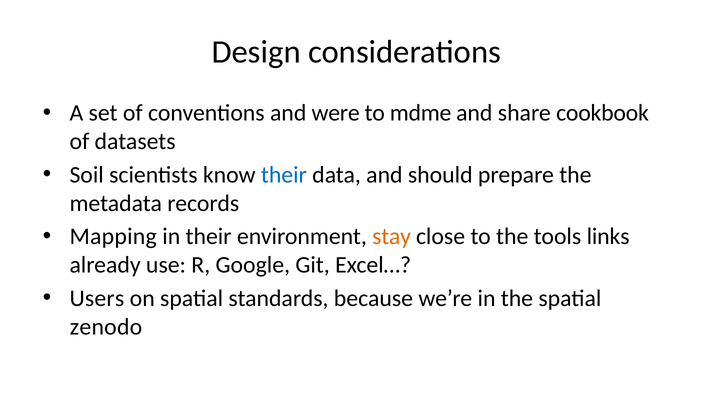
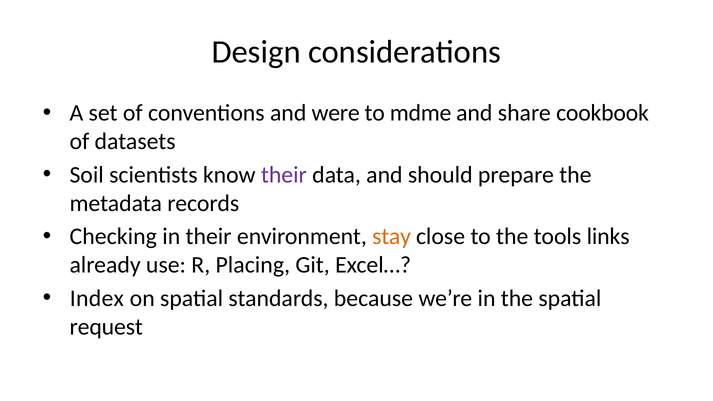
their colour: blue -> purple (284, 175)
Mapping: Mapping -> Checking (113, 237)
Google: Google -> Placing (253, 265)
Users: Users -> Index (97, 298)
zenodo: zenodo -> request (106, 327)
